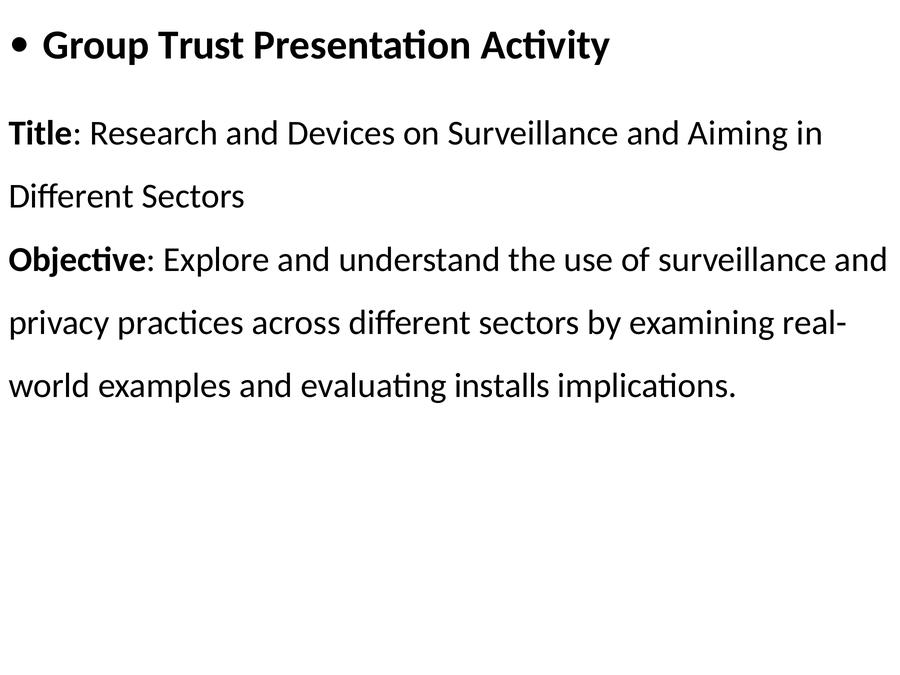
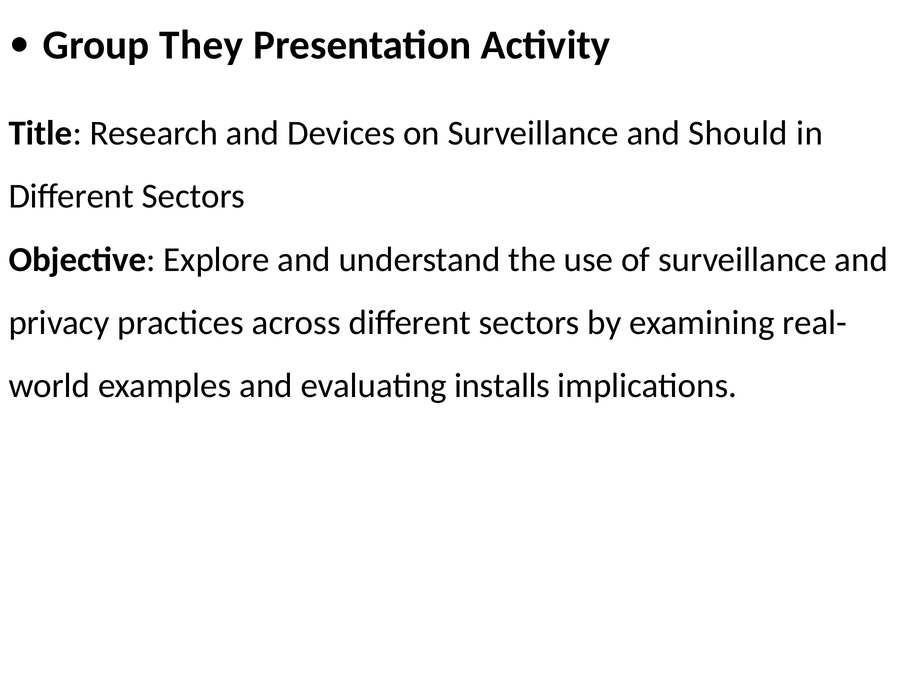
Trust: Trust -> They (201, 45)
Aiming: Aiming -> Should (738, 133)
